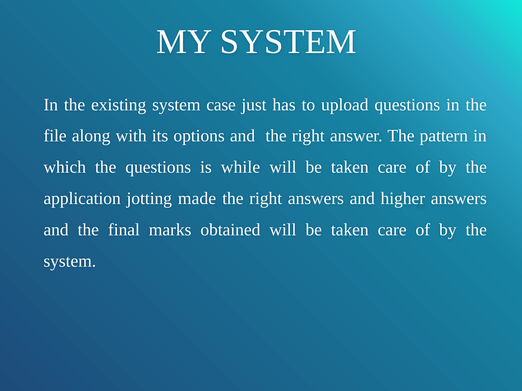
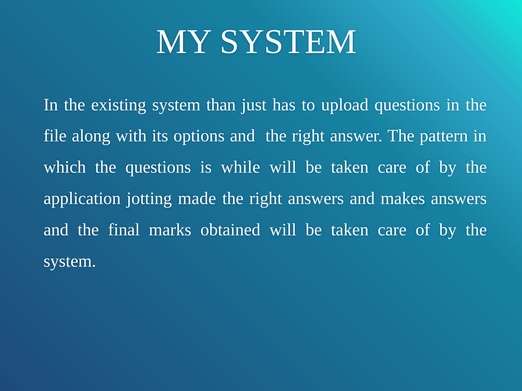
case: case -> than (221, 105)
higher: higher -> makes (403, 199)
